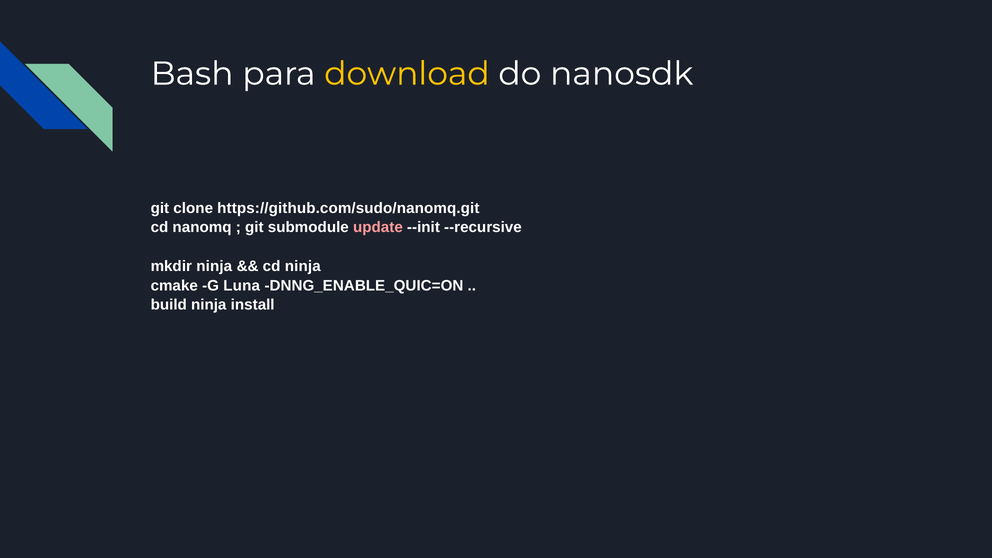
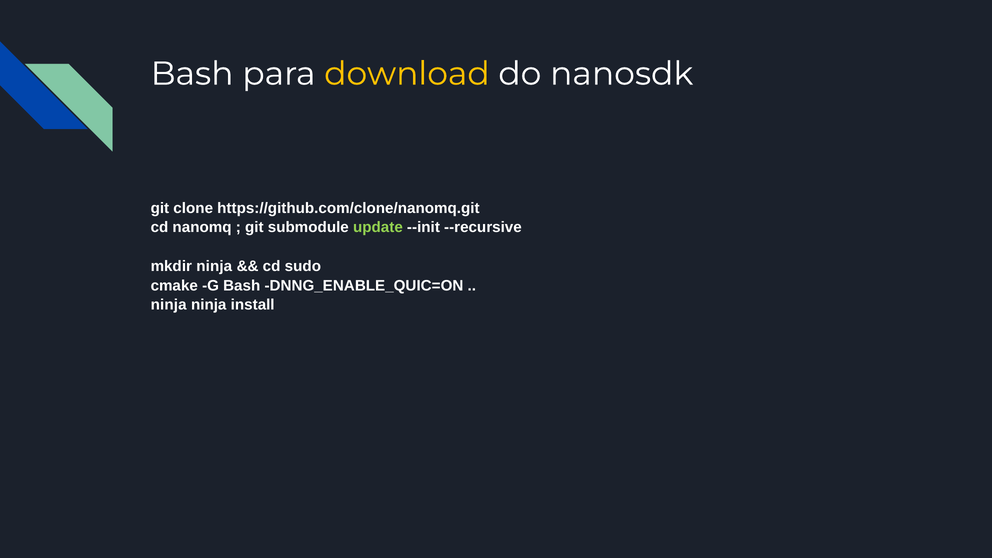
https://github.com/sudo/nanomq.git: https://github.com/sudo/nanomq.git -> https://github.com/clone/nanomq.git (348, 208)
update colour: pink -> light green (378, 227)
cd ninja: ninja -> sudo (303, 266)
G Luna: Luna -> Bash (242, 286)
build: build -> ninja (169, 305)
